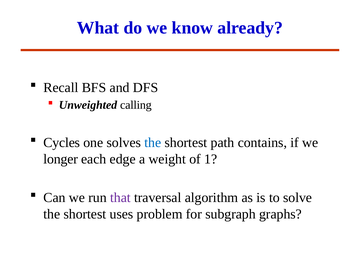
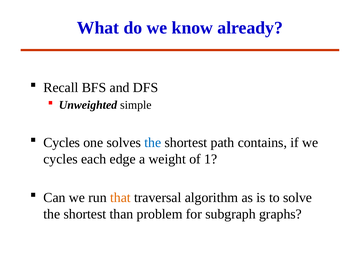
calling: calling -> simple (136, 105)
longer: longer -> cycles (61, 159)
that colour: purple -> orange (120, 198)
uses: uses -> than (121, 214)
